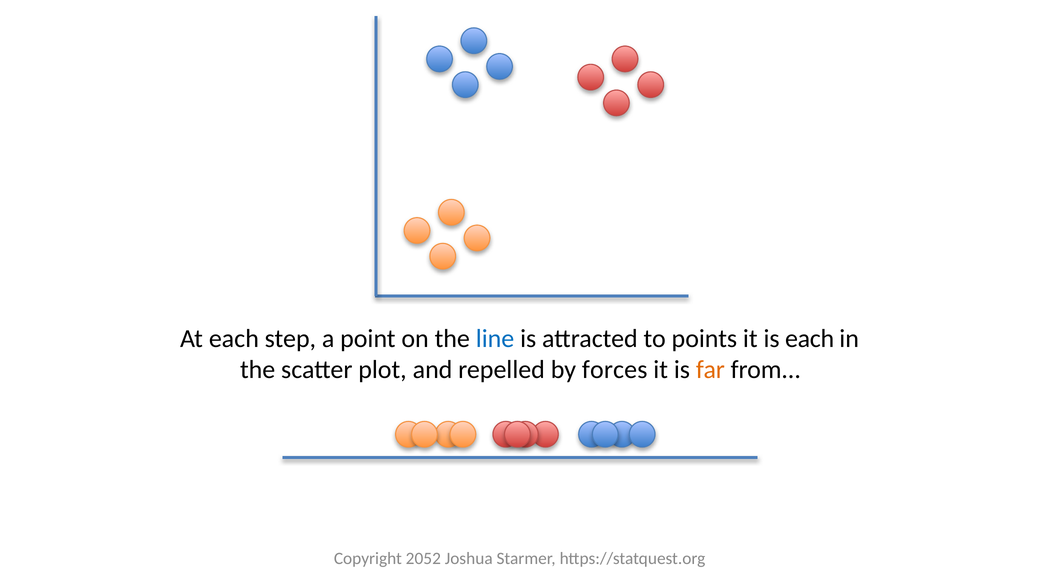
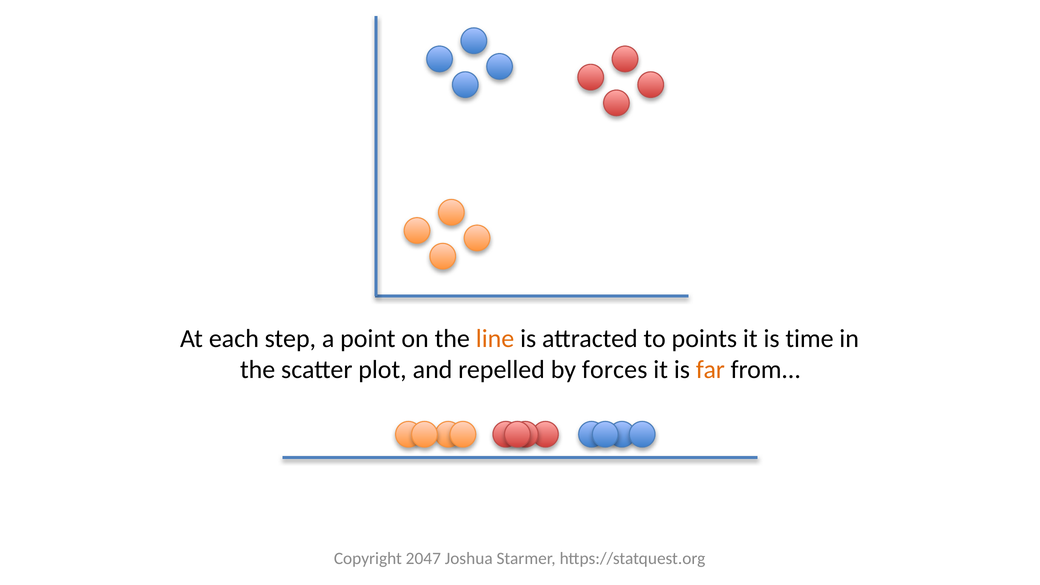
line colour: blue -> orange (495, 338)
is each: each -> time (810, 338)
2052: 2052 -> 2047 (423, 559)
